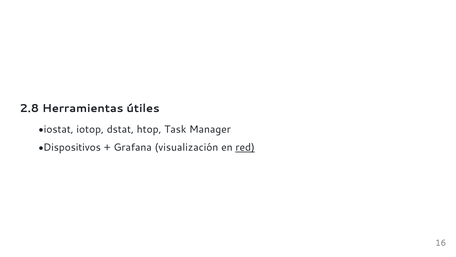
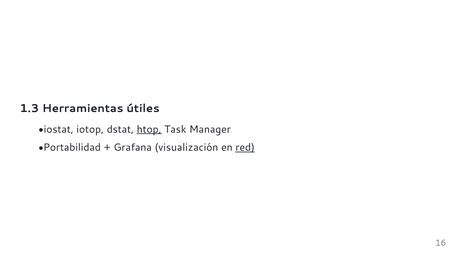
2.8: 2.8 -> 1.3 (29, 108)
htop underline: none -> present (149, 129)
Dispositivos: Dispositivos -> Portabilidad (72, 147)
